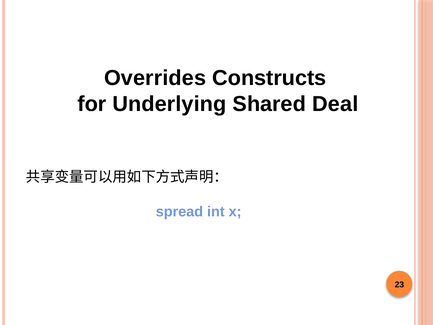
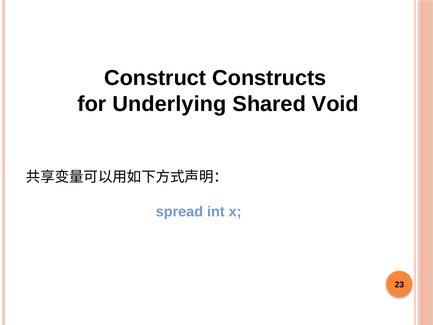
Overrides: Overrides -> Construct (155, 78)
Deal: Deal -> Void (335, 104)
